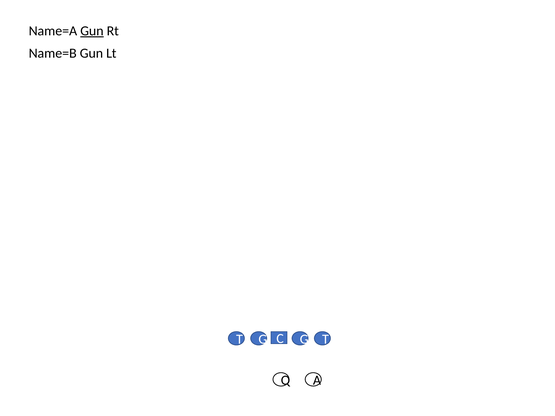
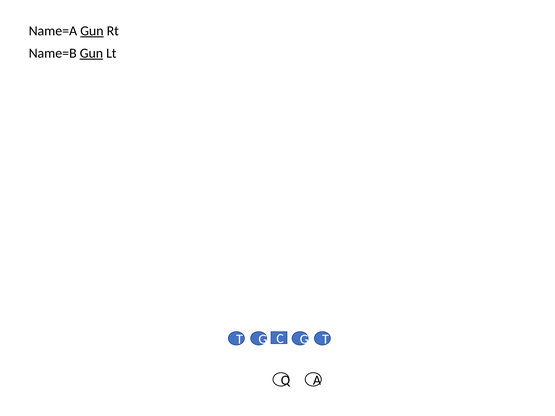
Gun underline: none -> present (91, 53)
